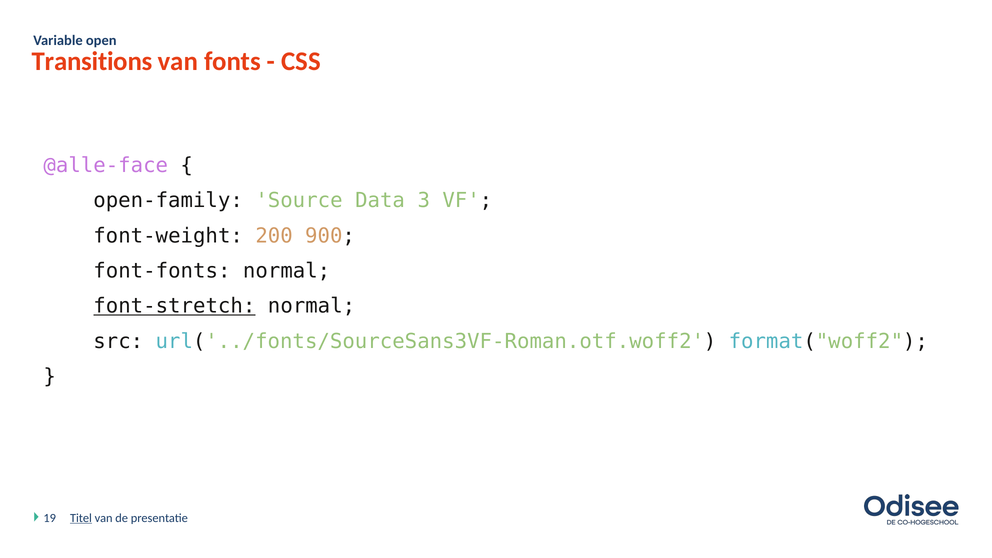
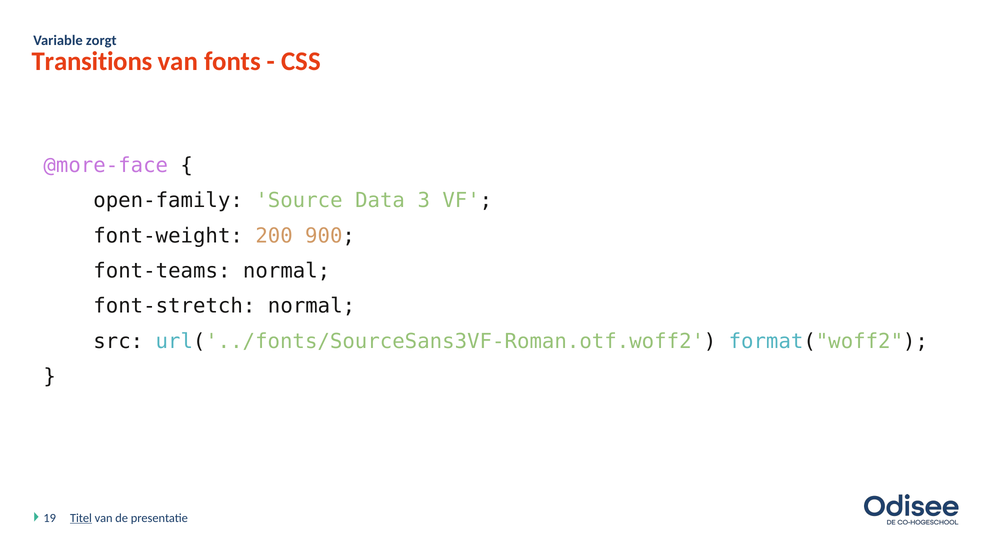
open: open -> zorgt (101, 41)
@alle-face: @alle-face -> @more-face (106, 165)
font-fonts: font-fonts -> font-teams (162, 271)
font-stretch underline: present -> none (174, 306)
